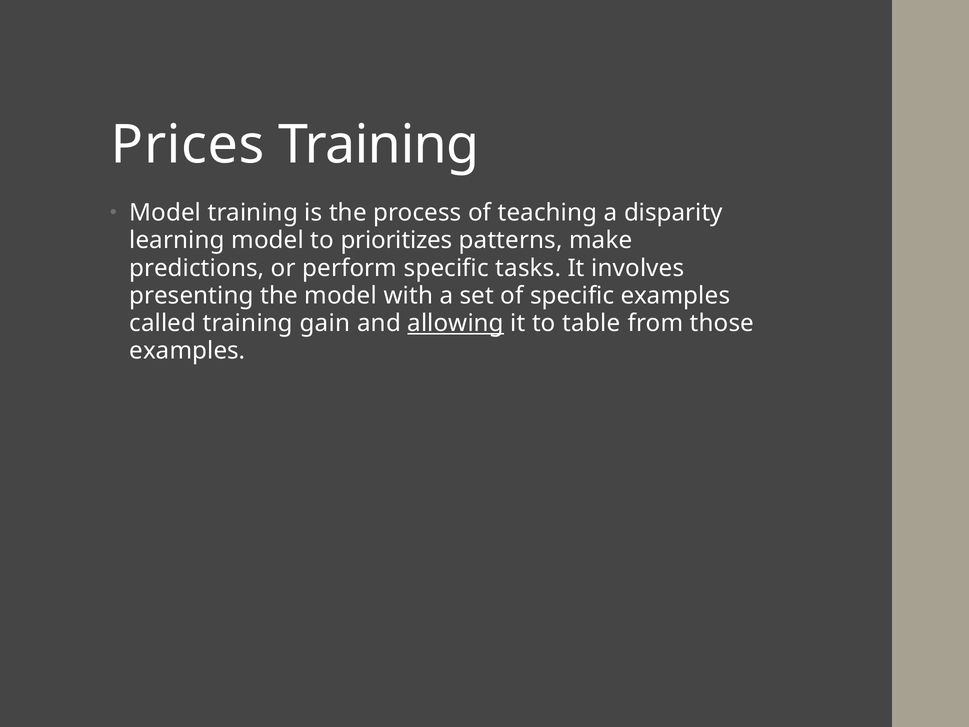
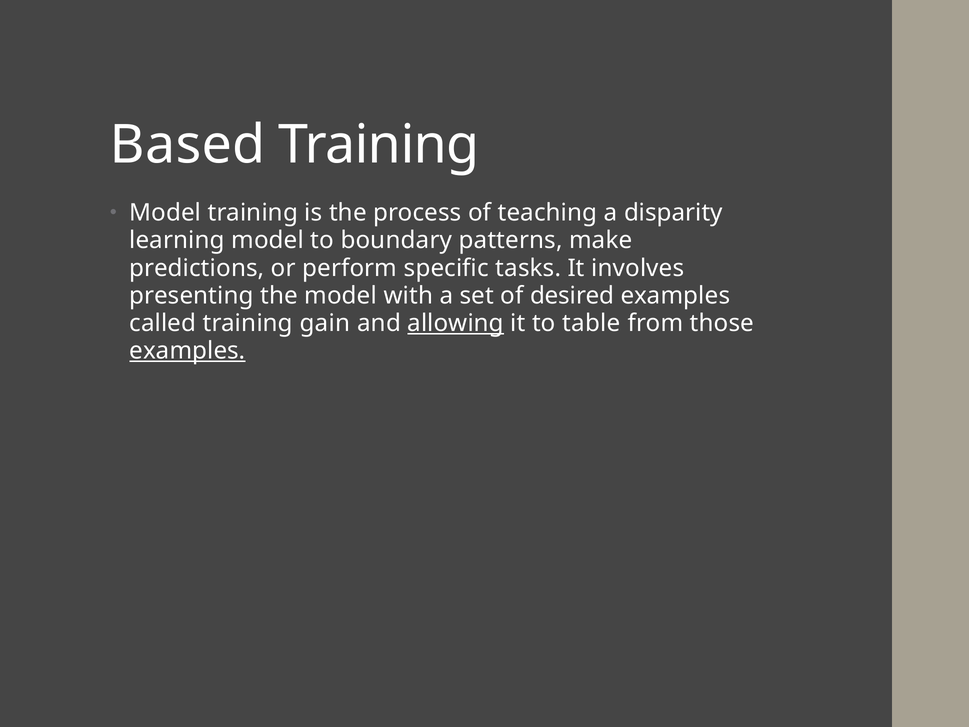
Prices: Prices -> Based (188, 145)
prioritizes: prioritizes -> boundary (396, 240)
of specific: specific -> desired (572, 296)
examples underline: none -> present (187, 351)
